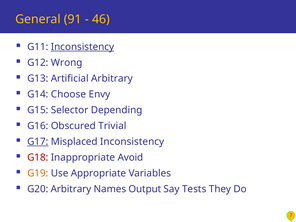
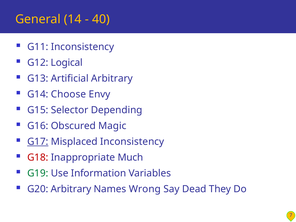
91: 91 -> 14 (73, 19)
46: 46 -> 40 (101, 19)
Inconsistency underline: present -> none (82, 47)
Wrong: Wrong -> Logical (67, 63)
Trivial: Trivial -> Magic (112, 126)
Avoid: Avoid -> Much (130, 157)
G19 colour: orange -> green (38, 173)
Appropriate: Appropriate -> Information (99, 173)
Output: Output -> Wrong (145, 189)
Tests: Tests -> Dead (194, 189)
